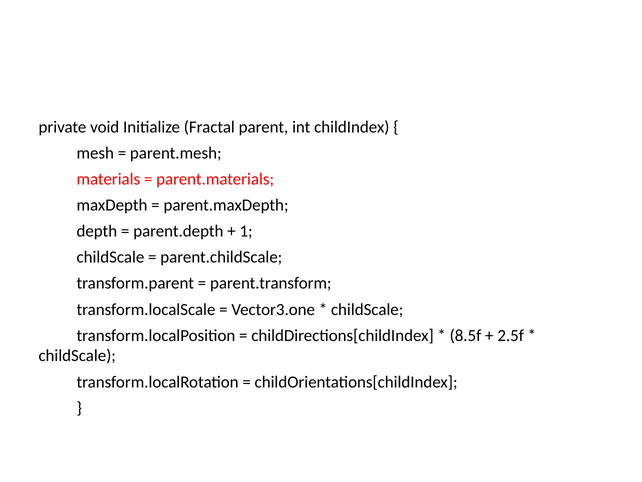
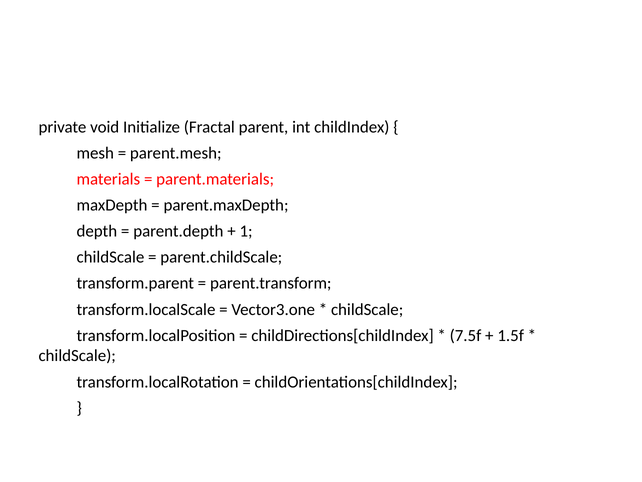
8.5f: 8.5f -> 7.5f (465, 335)
2.5f: 2.5f -> 1.5f (511, 335)
